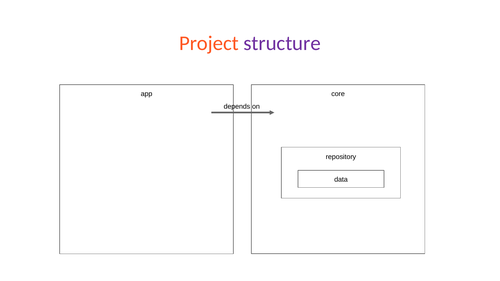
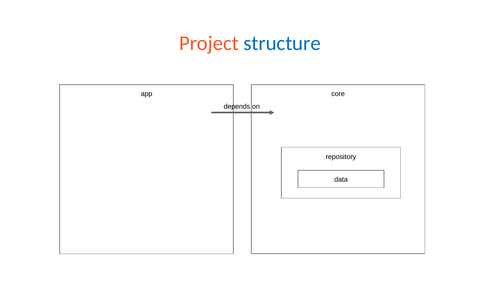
structure colour: purple -> blue (282, 43)
